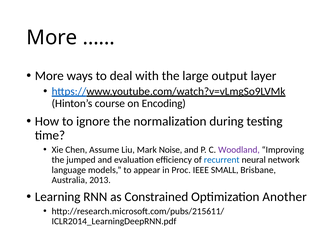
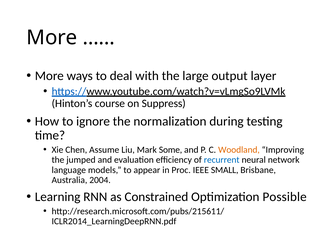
Encoding: Encoding -> Suppress (164, 103)
Noise: Noise -> Some (171, 150)
Woodland colour: purple -> orange (239, 150)
2013: 2013 -> 2004 (100, 180)
Another: Another -> Possible (285, 197)
